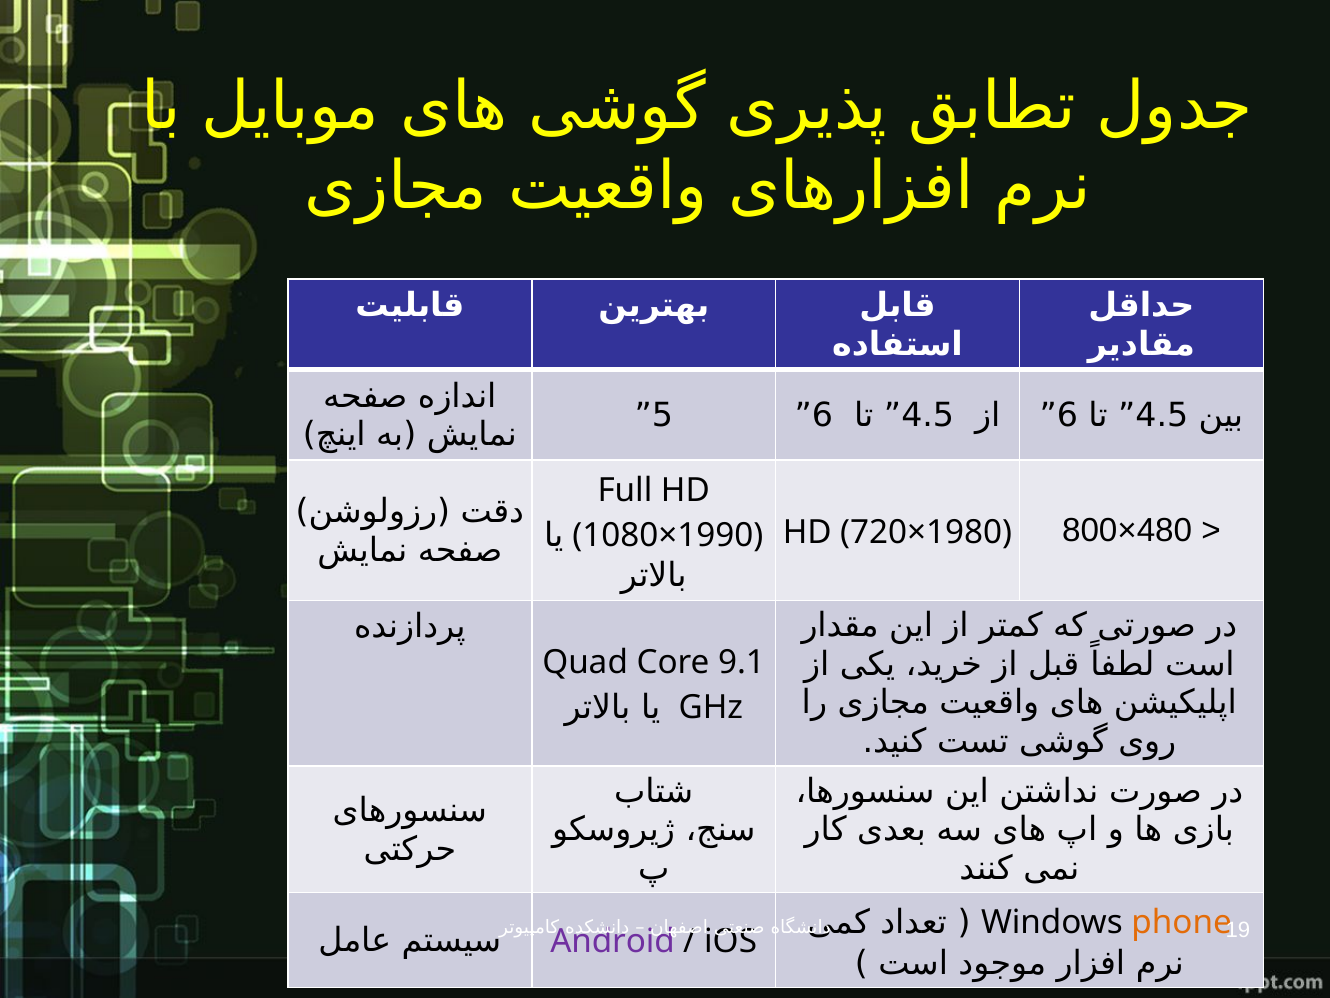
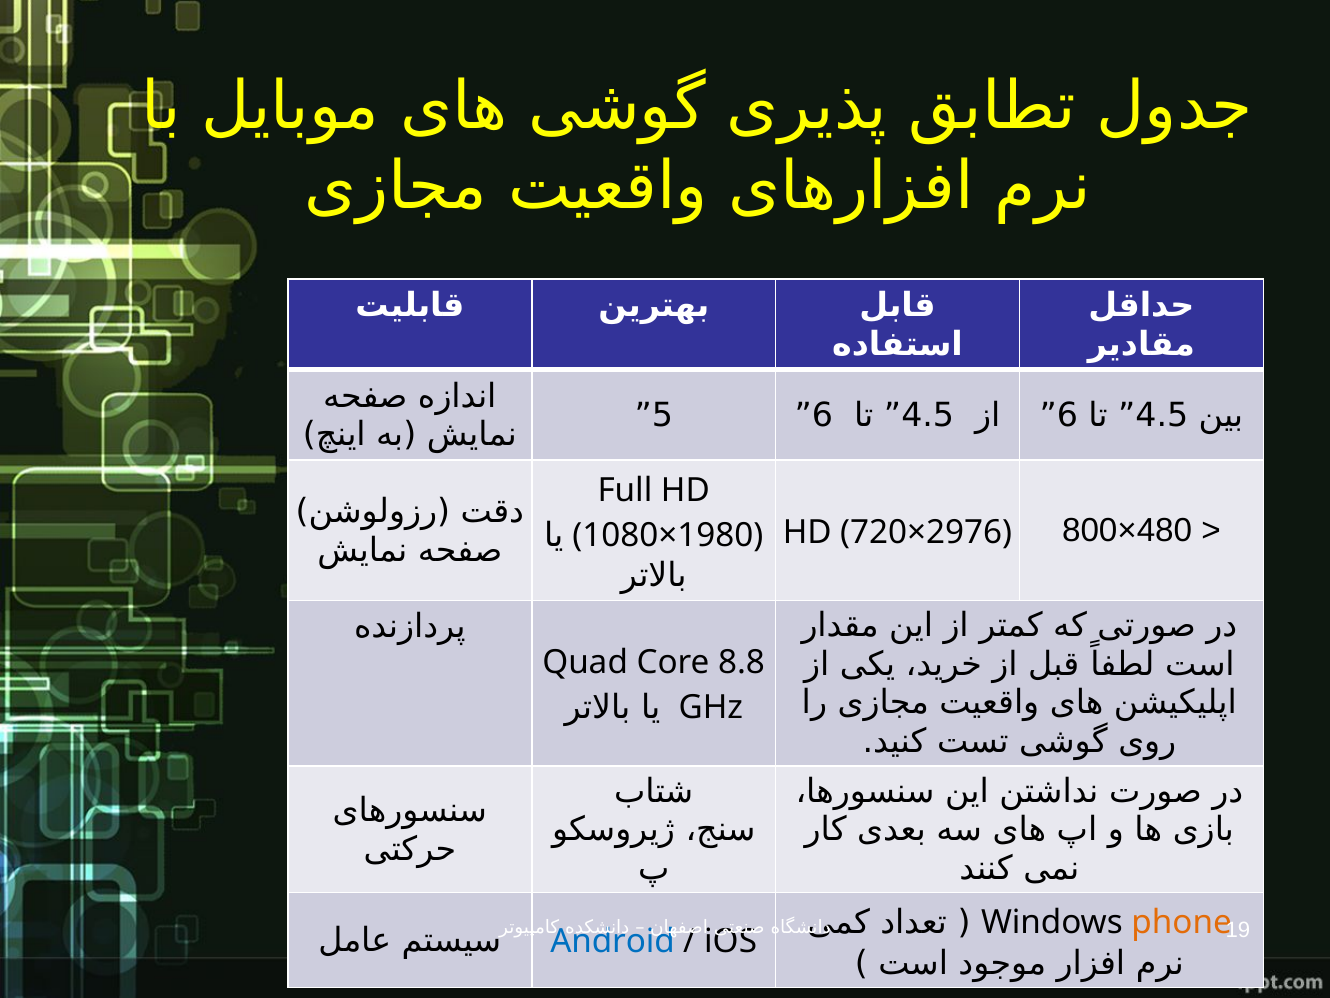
720×1980: 720×1980 -> 720×2976 (926, 532)
1080×1990: 1080×1990 -> 1080×1980 (668, 535)
9.1: 9.1 -> 8.8 (742, 662)
Android colour: purple -> blue (613, 942)
